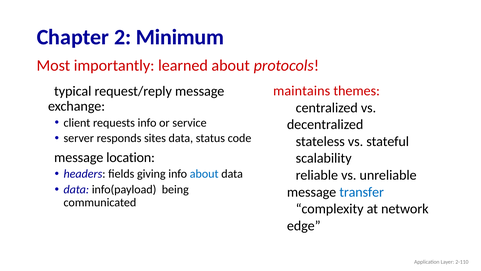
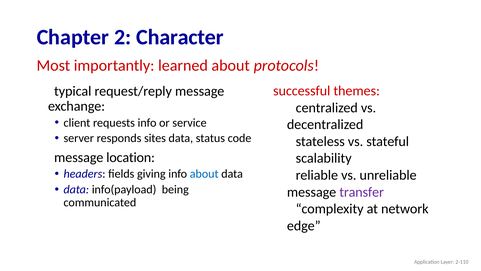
Minimum: Minimum -> Character (180, 37)
maintains: maintains -> successful (302, 91)
transfer colour: blue -> purple (362, 192)
